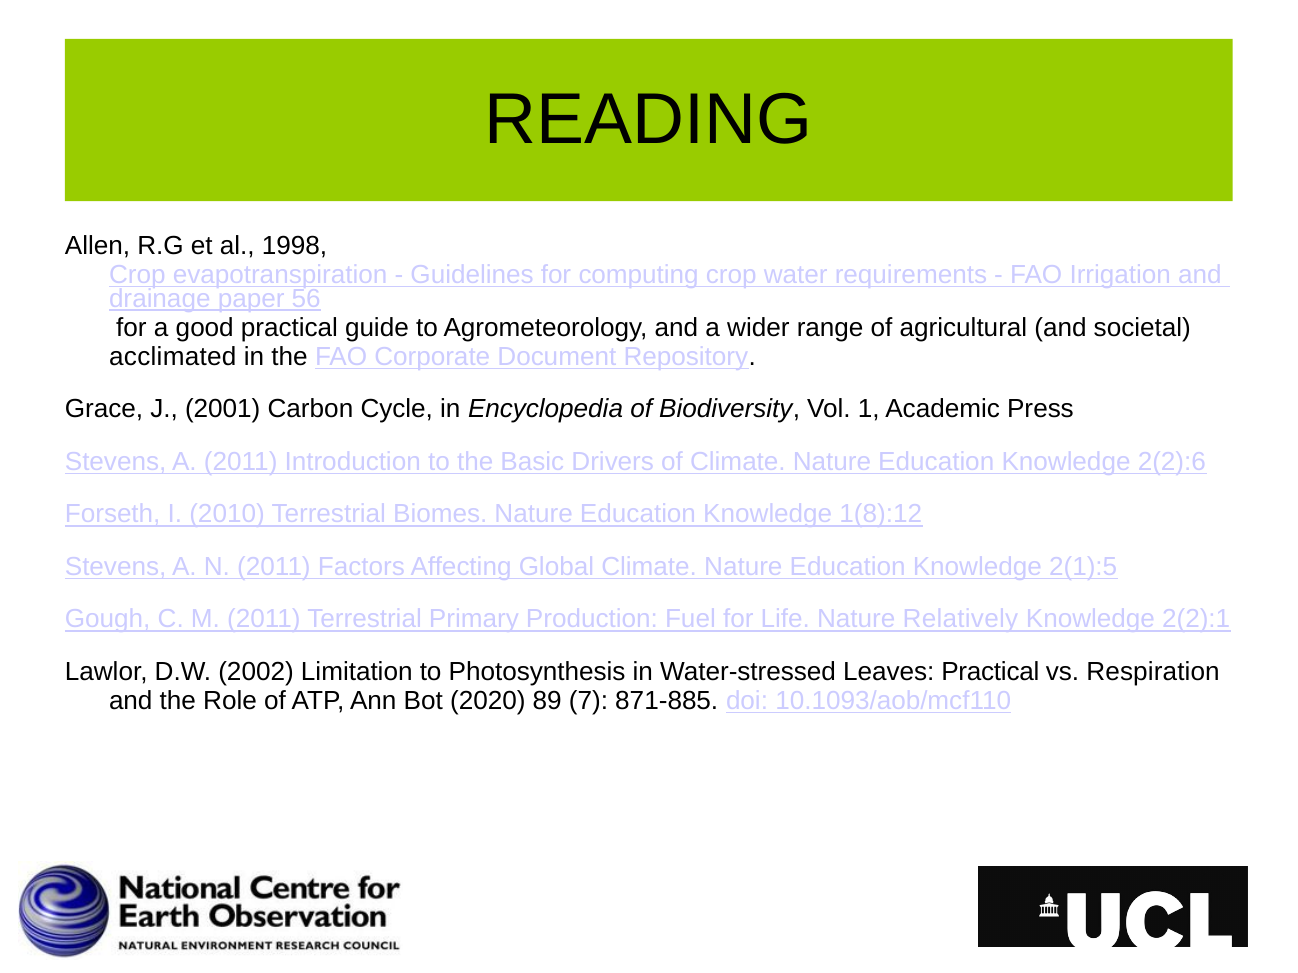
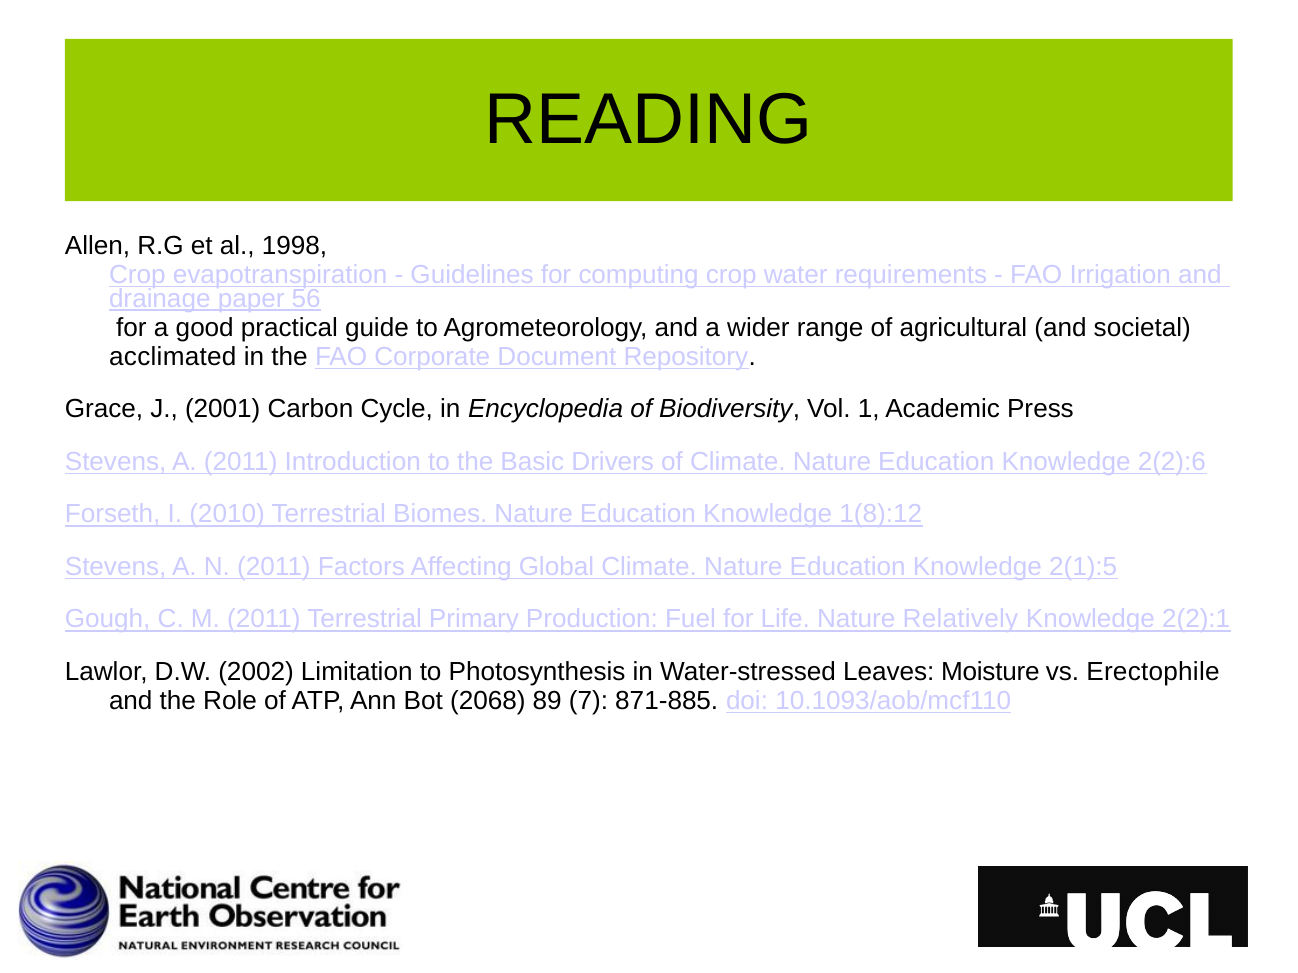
Leaves Practical: Practical -> Moisture (990, 672)
Respiration: Respiration -> Erectophile (1153, 672)
2020: 2020 -> 2068 (488, 701)
